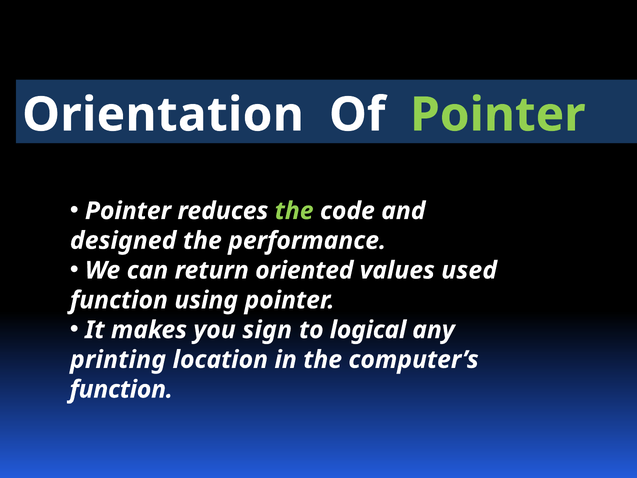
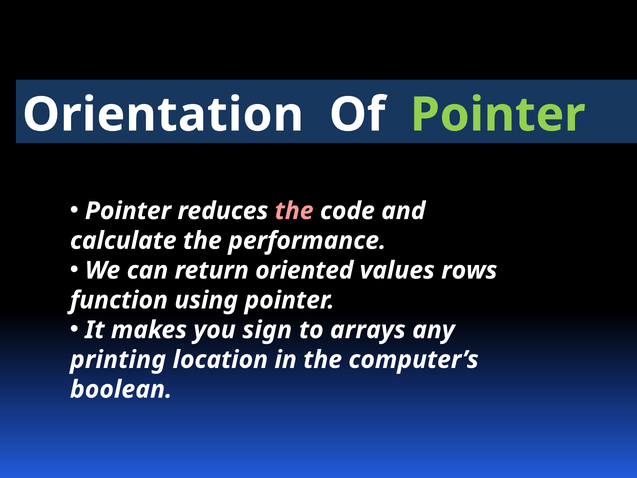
the colour: light green -> pink (294, 211)
designed: designed -> calculate (123, 241)
used: used -> rows (469, 270)
logical: logical -> arrays (368, 330)
function: function -> boolean (121, 389)
